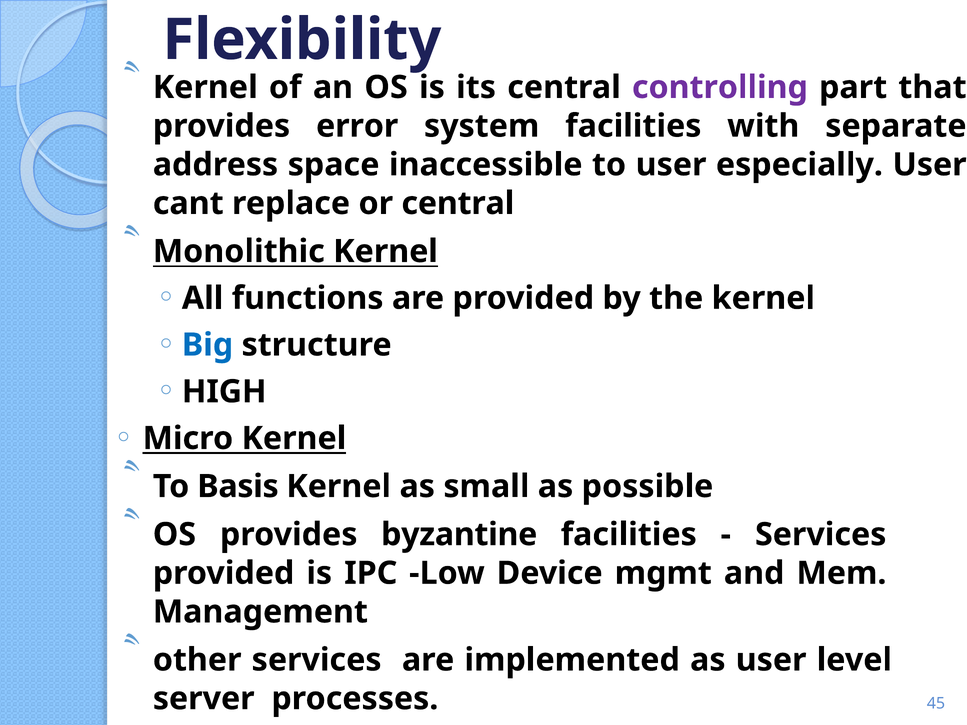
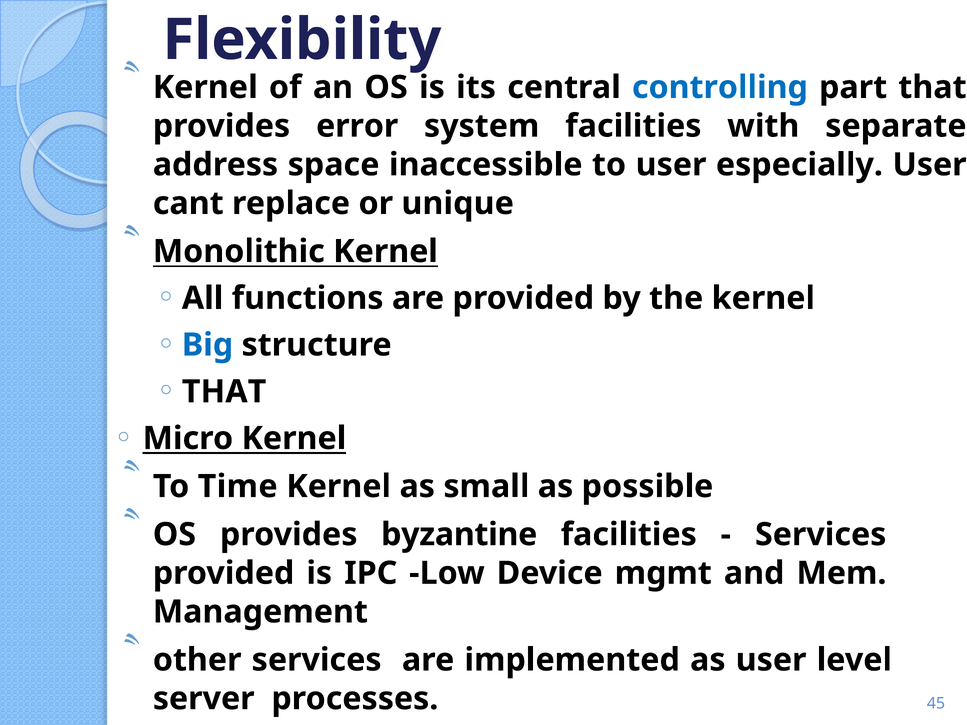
controlling colour: purple -> blue (720, 87)
or central: central -> unique (458, 203)
HIGH: HIGH -> THAT (224, 392)
Basis: Basis -> Time (238, 487)
